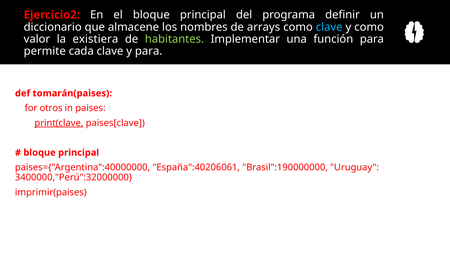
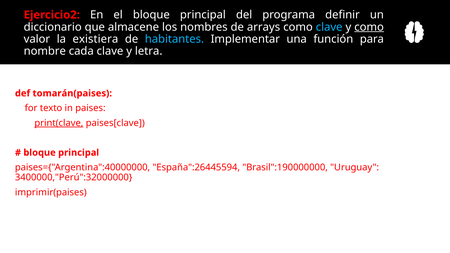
como underline: none -> present (369, 27)
habitantes colour: light green -> light blue (174, 39)
permite: permite -> nombre (45, 51)
y para: para -> letra (149, 51)
otros: otros -> texto (51, 108)
España":40206061: España":40206061 -> España":26445594 (196, 167)
